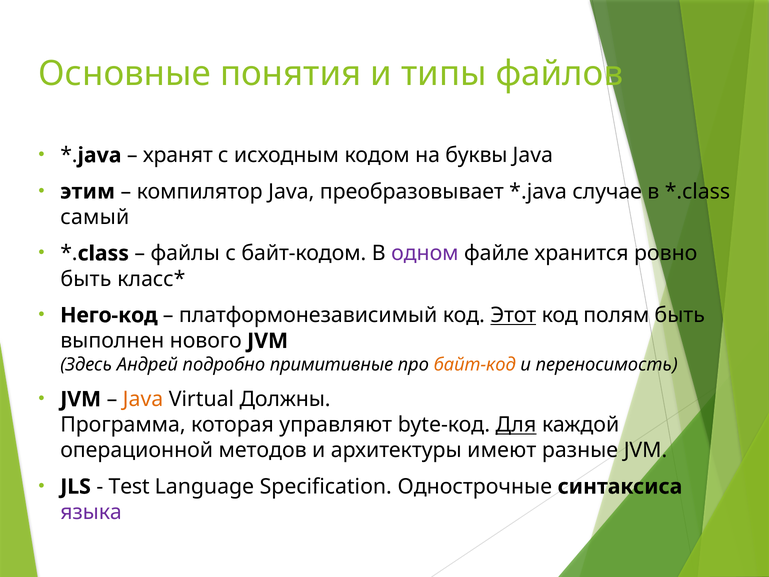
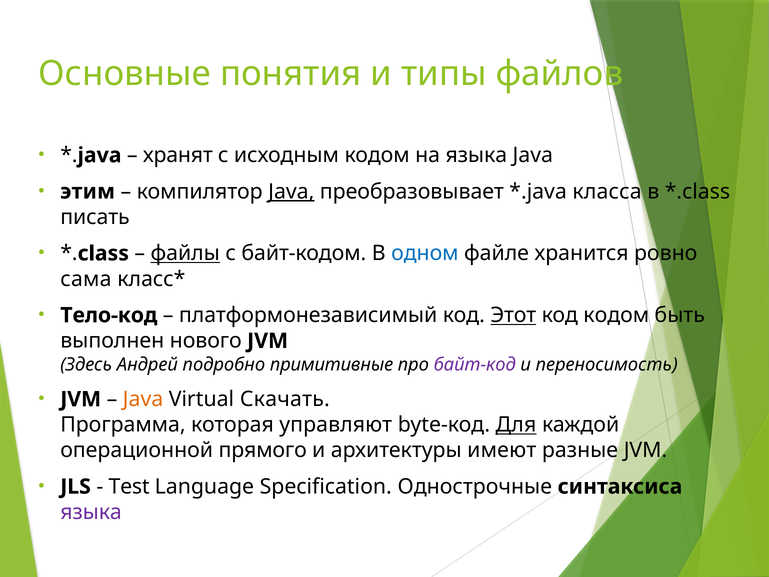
на буквы: буквы -> языка (476, 155)
Java underline: none -> present (291, 191)
случае: случае -> класса (607, 191)
самый: самый -> писать (95, 217)
файлы underline: none -> present (185, 253)
одном colour: purple -> blue (425, 253)
быть: быть -> сама (86, 279)
Него-код: Него-код -> Тело-код (109, 315)
код полям: полям -> кодом (616, 315)
байт-код colour: orange -> purple (475, 364)
Должны: Должны -> Скачать (285, 399)
методов: методов -> прямого (263, 450)
